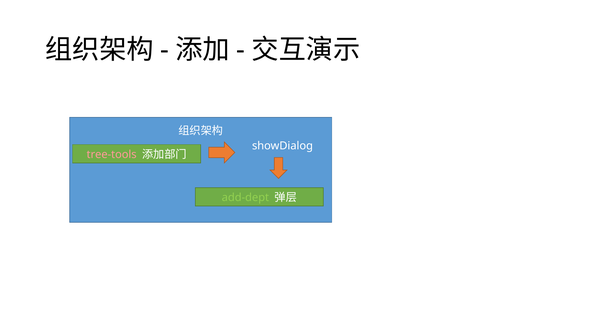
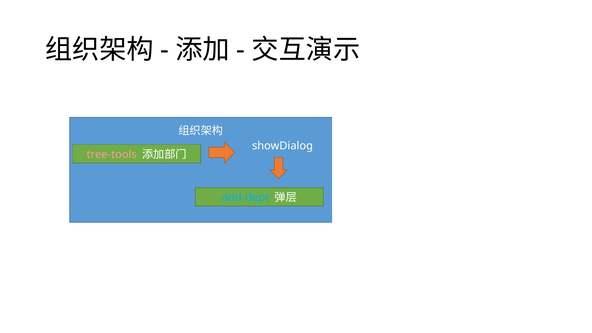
add-dept colour: light green -> light blue (245, 198)
